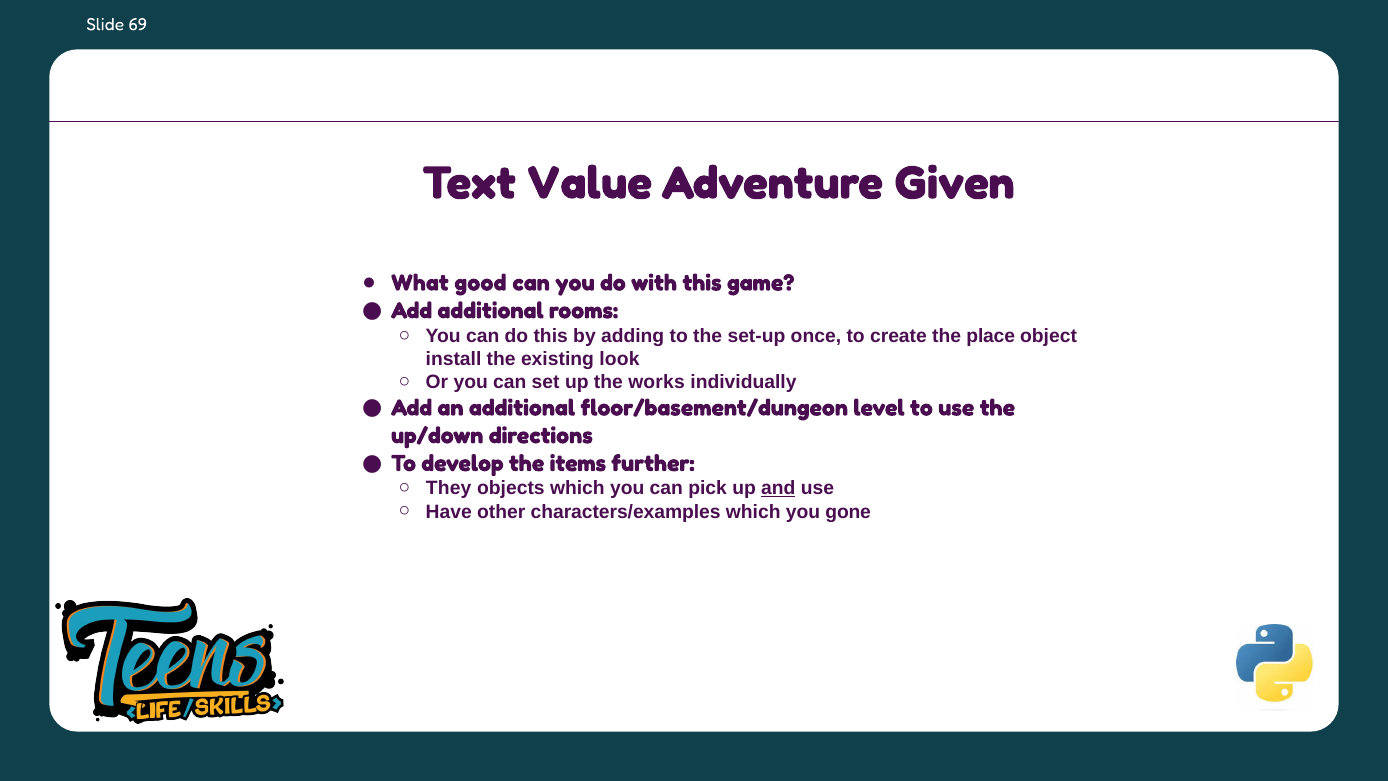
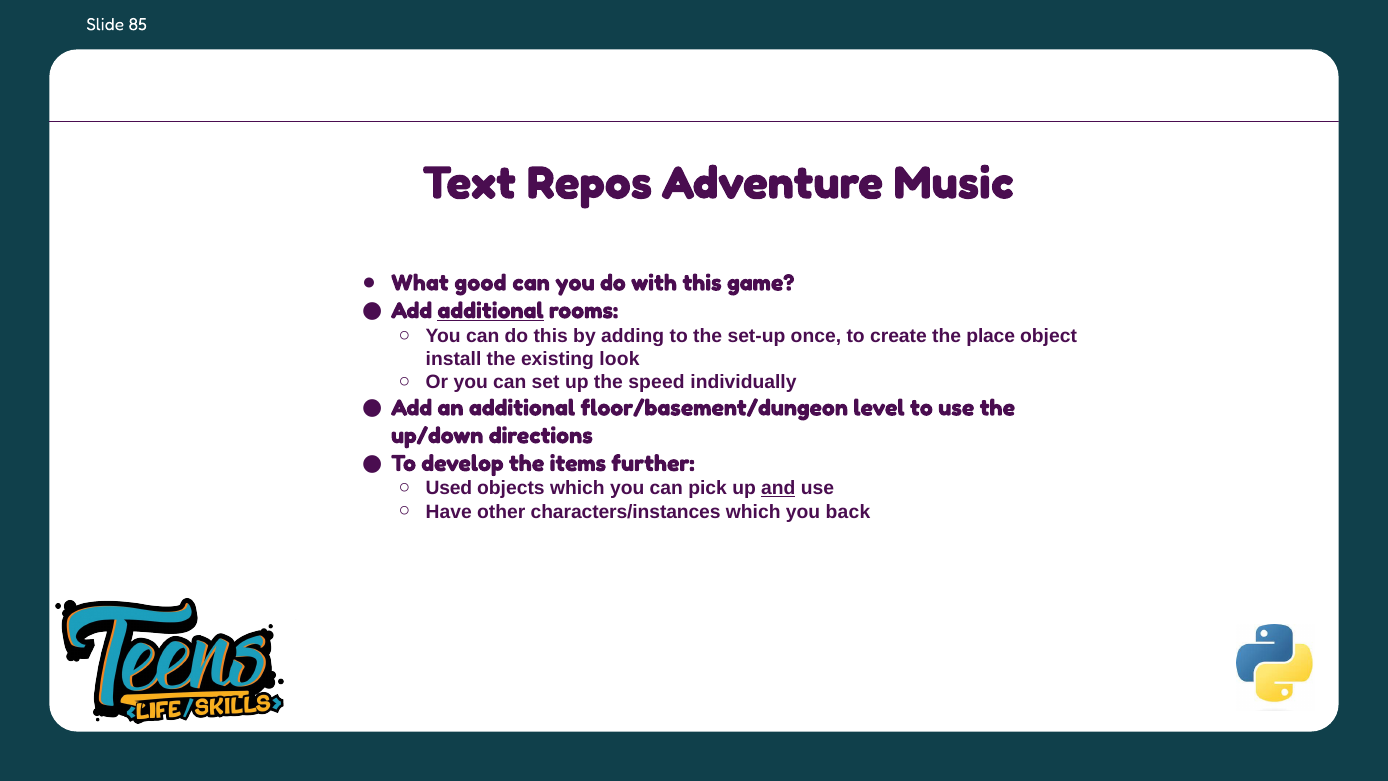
69: 69 -> 85 (138, 24)
Value: Value -> Repos (589, 183)
Given: Given -> Music (954, 183)
additional underline: none -> present (491, 310)
works: works -> speed (657, 382)
They: They -> Used (449, 488)
characters/examples: characters/examples -> characters/instances (626, 511)
gone: gone -> back (848, 511)
